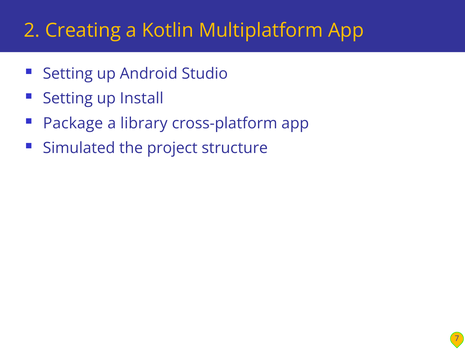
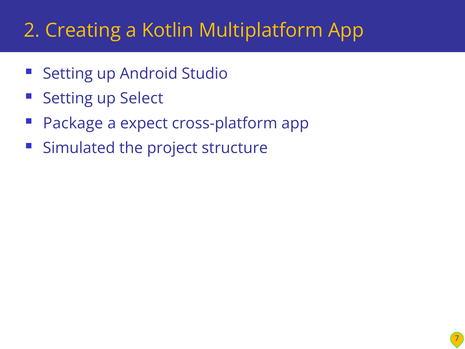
Install: Install -> Select (142, 98)
library: library -> expect (144, 123)
